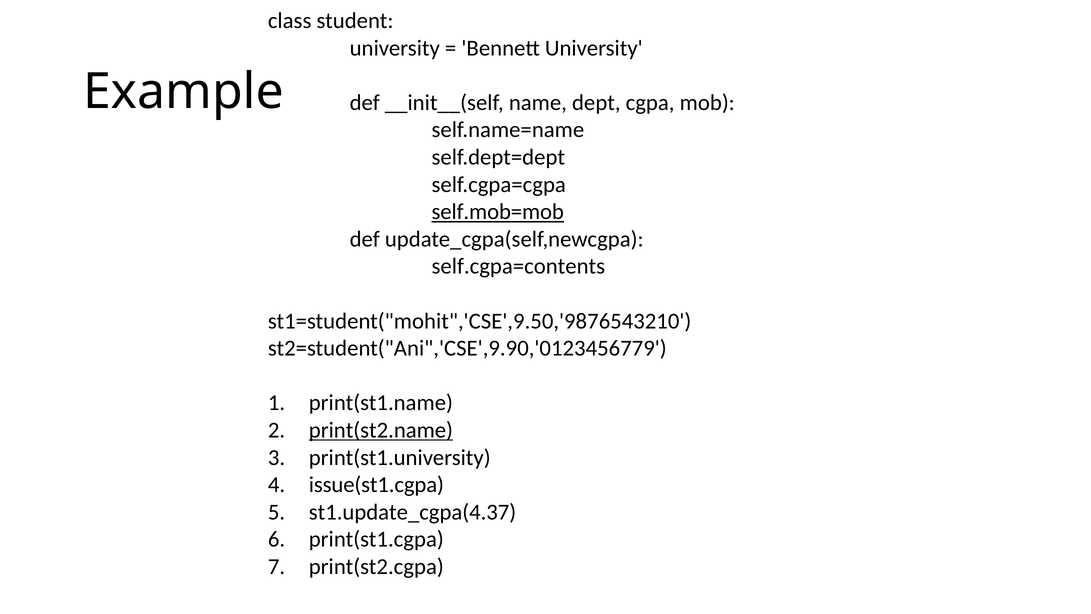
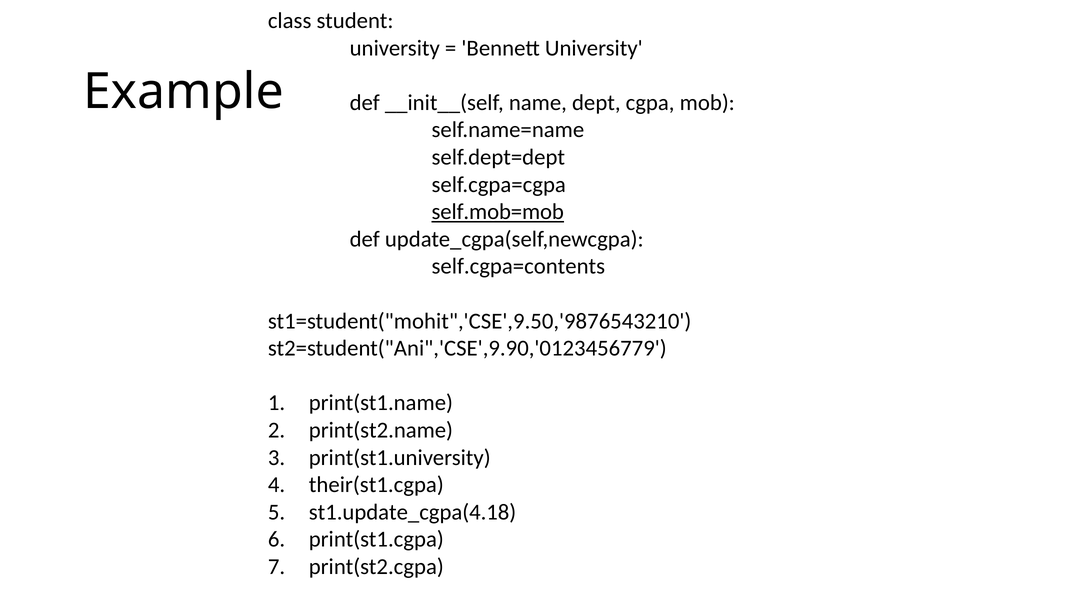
print(st2.name underline: present -> none (381, 430)
issue(st1.cgpa: issue(st1.cgpa -> their(st1.cgpa (376, 485)
st1.update_cgpa(4.37: st1.update_cgpa(4.37 -> st1.update_cgpa(4.18 (413, 512)
